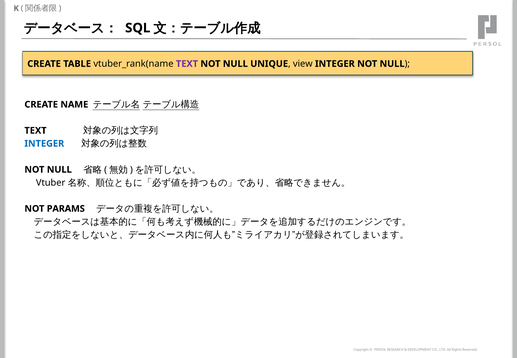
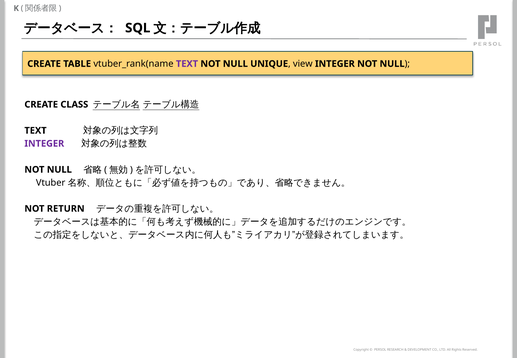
NAME: NAME -> CLASS (74, 104)
INTEGER colour: blue -> purple (44, 144)
PARAMS: PARAMS -> RETURN (66, 209)
